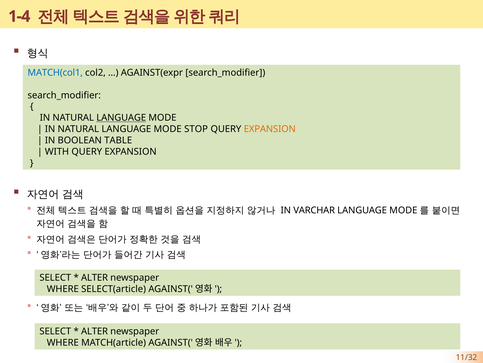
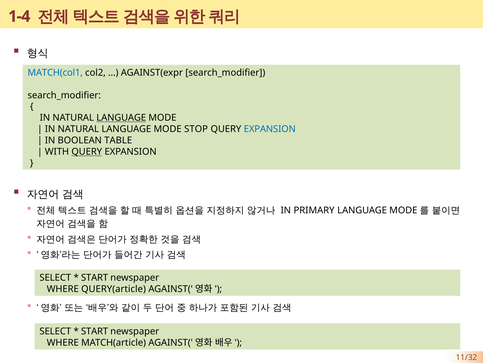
EXPANSION colour: orange -> blue (270, 129)
QUERY underline: none -> present (87, 151)
VARCHAR: VARCHAR -> PRIMARY (314, 210)
ALTER: ALTER -> START (95, 277)
SELECT(article: SELECT(article -> QUERY(article (114, 288)
ALTER: ALTER -> START (95, 331)
